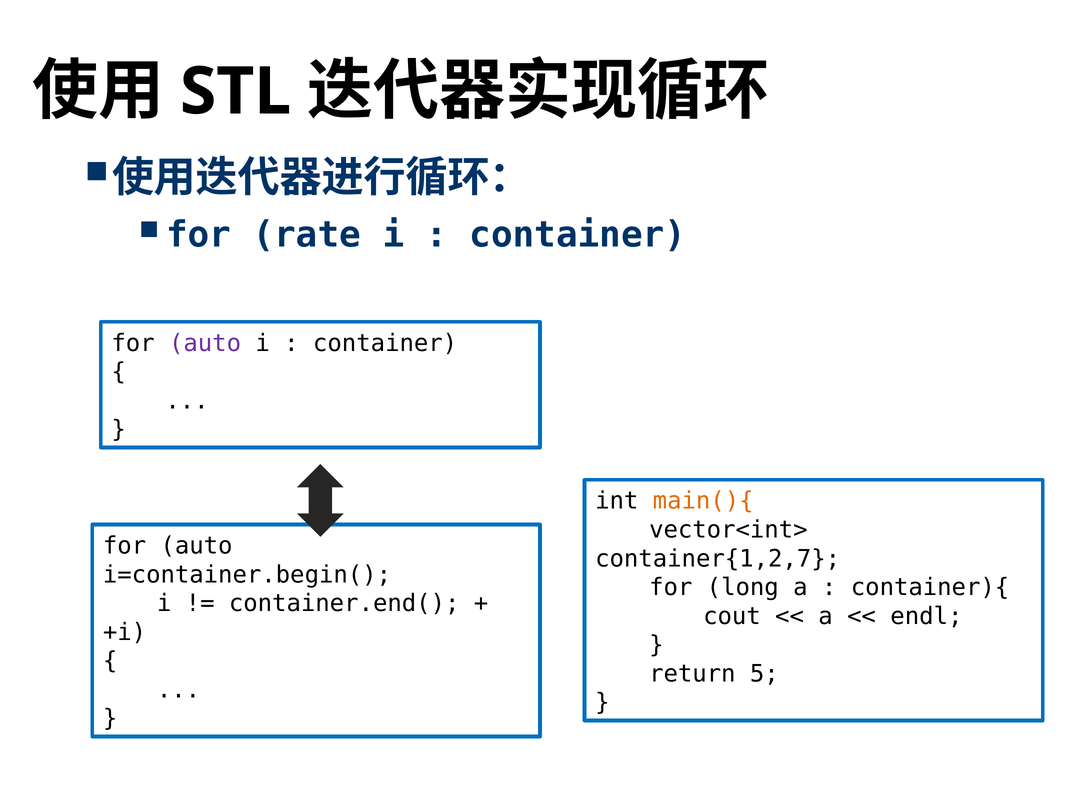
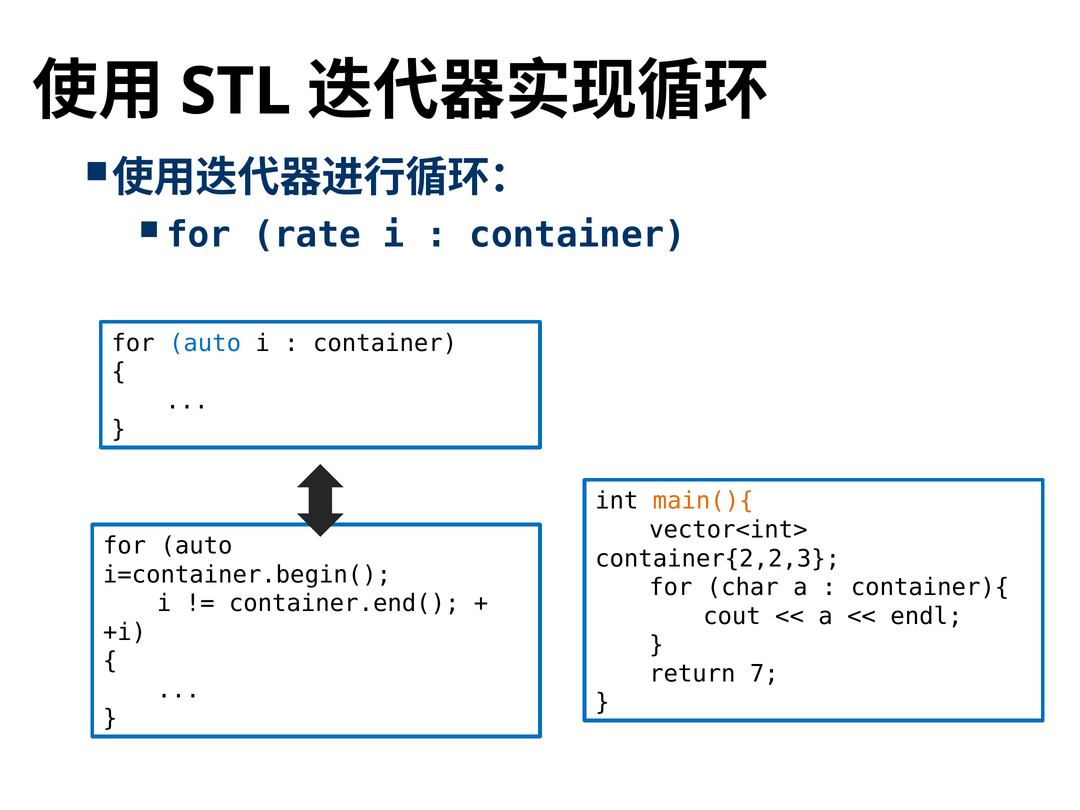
auto colour: purple -> blue (205, 343)
container{1,2,7: container{1,2,7 -> container{2,2,3 (718, 559)
long: long -> char (743, 587)
5: 5 -> 7 (764, 674)
